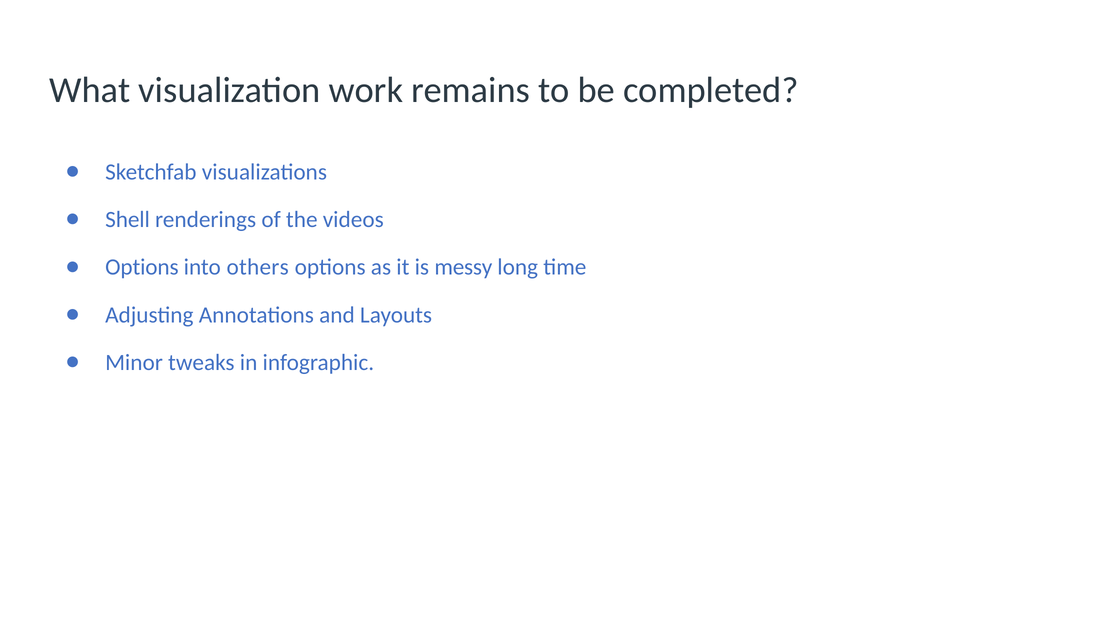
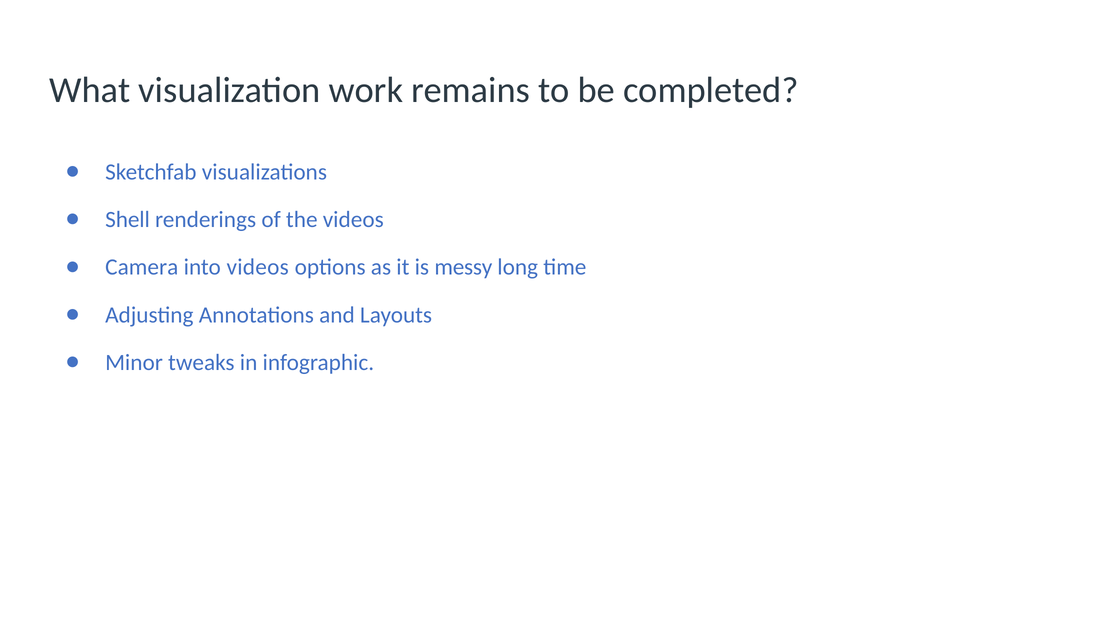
Options: Options -> Camera (142, 267)
into others: others -> videos (258, 267)
